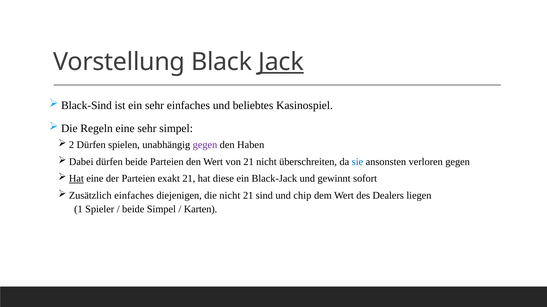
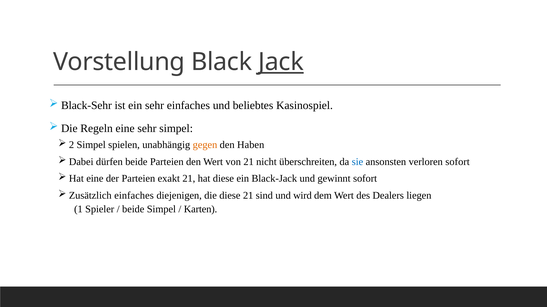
Black-Sind: Black-Sind -> Black-Sehr (86, 106)
2 Dürfen: Dürfen -> Simpel (91, 145)
gegen colour: purple -> orange (205, 145)
verloren gegen: gegen -> sofort (458, 162)
Hat underline: present -> none (76, 179)
die nicht: nicht -> diese (230, 196)
chip: chip -> wird (303, 196)
